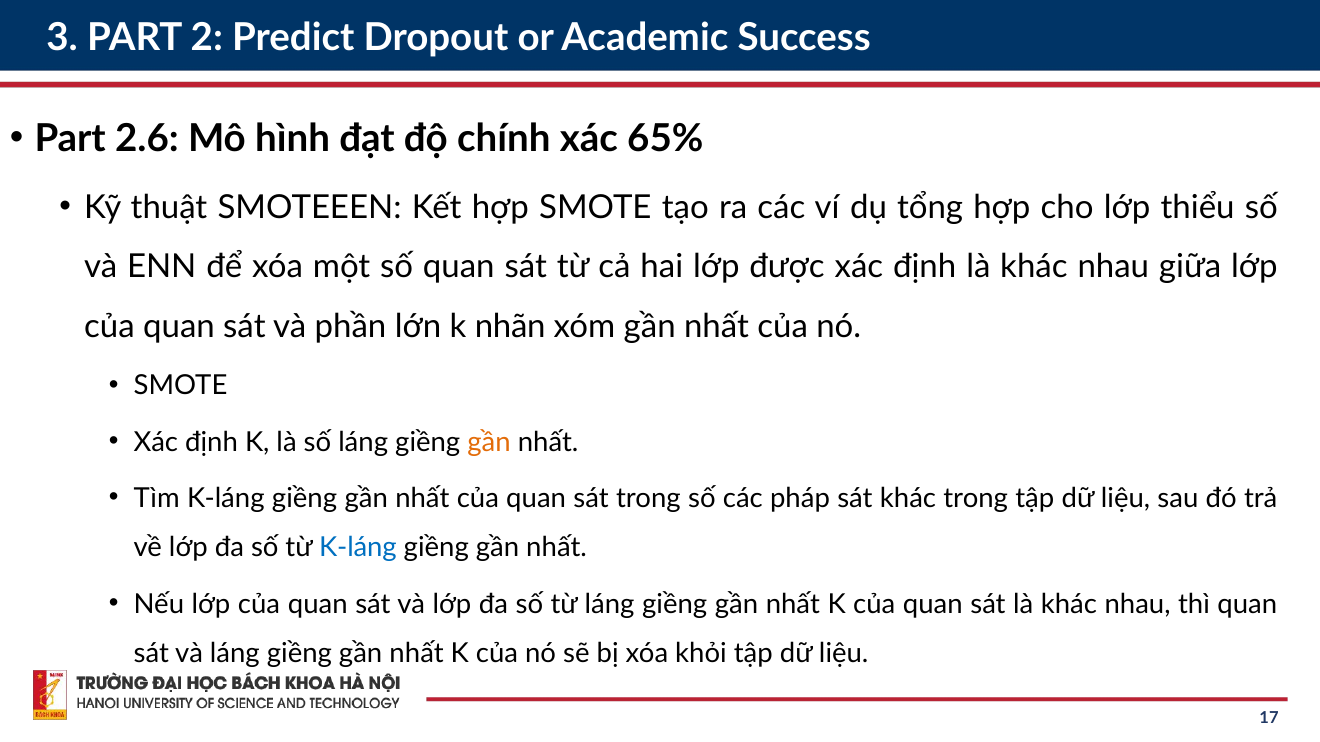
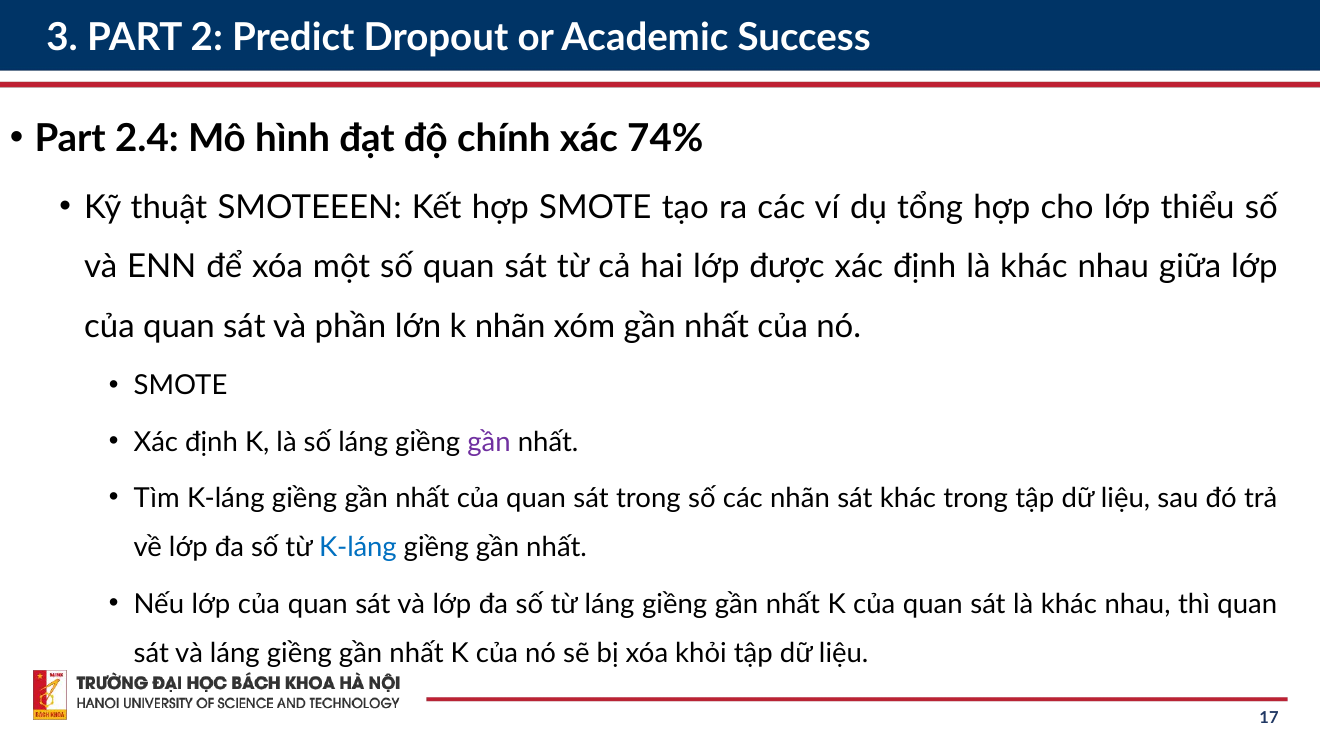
2.6: 2.6 -> 2.4 (147, 139)
65%: 65% -> 74% (665, 139)
gần colour: orange -> purple (489, 442)
các pháp: pháp -> nhãn (800, 499)
